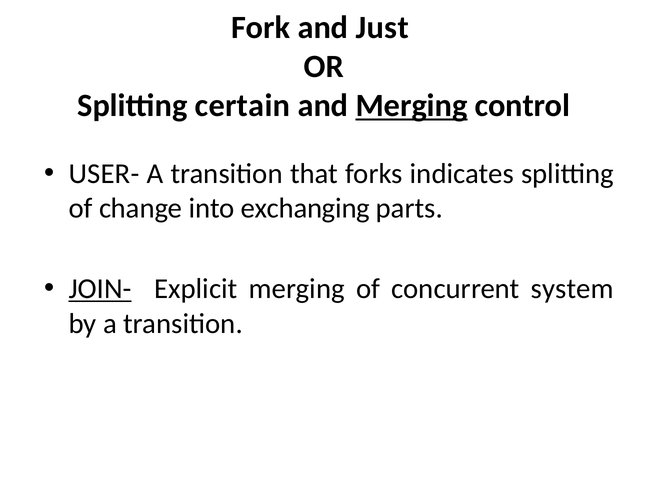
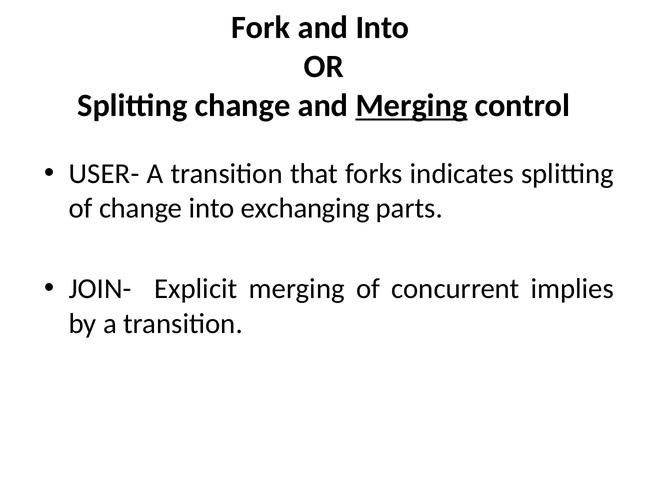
and Just: Just -> Into (382, 28)
Splitting certain: certain -> change (243, 105)
JOIN- underline: present -> none (100, 289)
system: system -> implies (572, 289)
